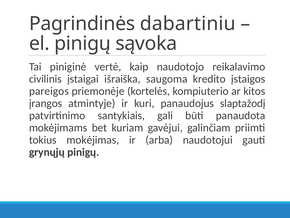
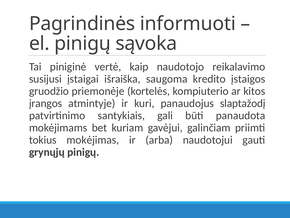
dabartiniu: dabartiniu -> informuoti (188, 24)
civilinis: civilinis -> susijusi (45, 79)
pareigos: pareigos -> gruodžio (49, 91)
